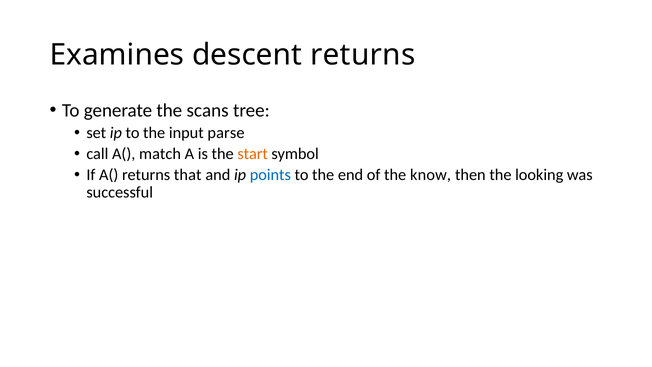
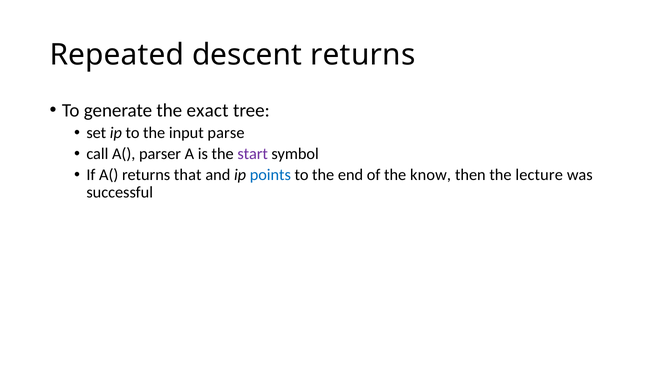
Examines: Examines -> Repeated (117, 55)
scans: scans -> exact (208, 110)
match: match -> parser (160, 154)
start colour: orange -> purple (253, 154)
looking: looking -> lecture (539, 175)
